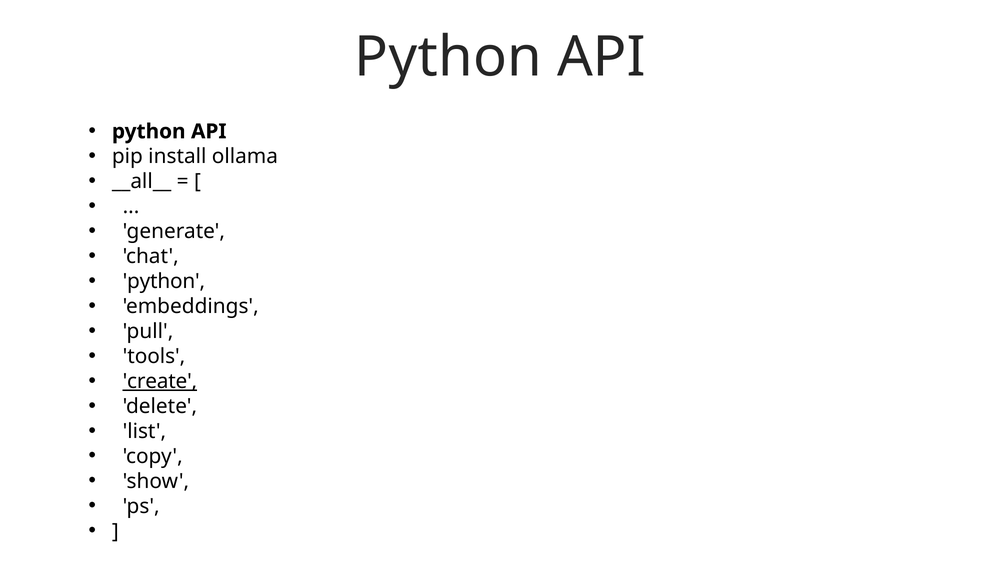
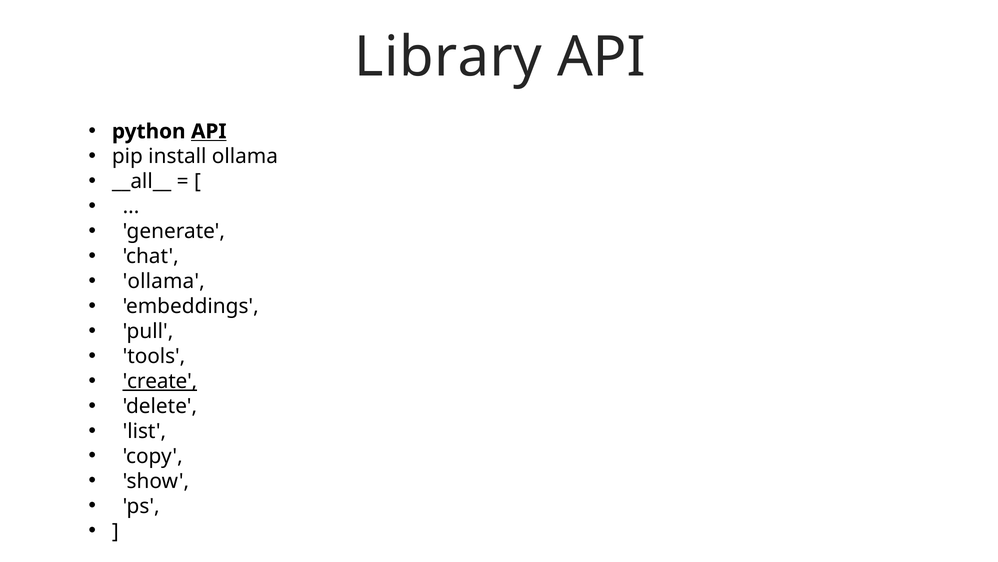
Python: Python -> Library (448, 57)
API underline: none -> present (209, 131)
python: python -> ollama (164, 281)
